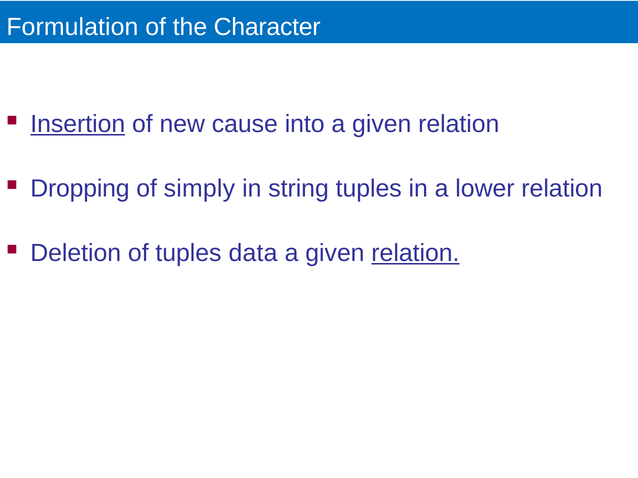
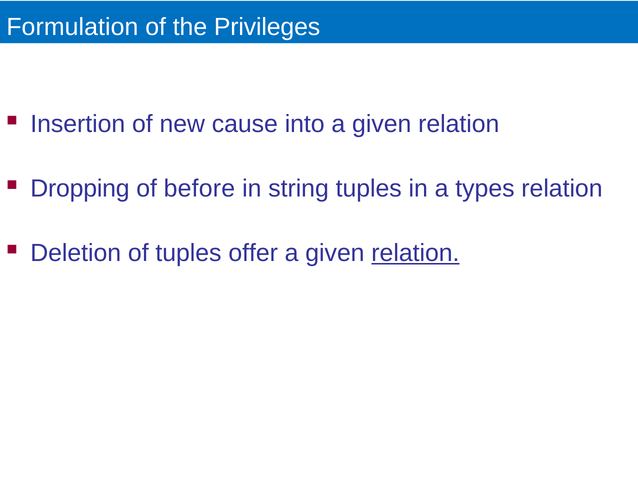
Character: Character -> Privileges (267, 27)
Insertion underline: present -> none (78, 124)
simply: simply -> before (199, 189)
lower: lower -> types (485, 189)
data: data -> offer (253, 253)
